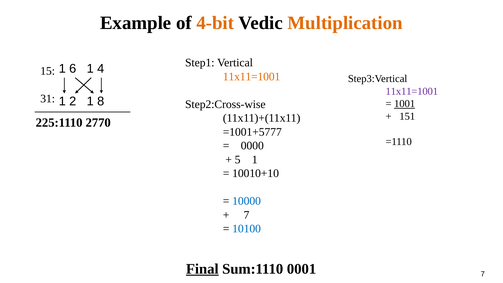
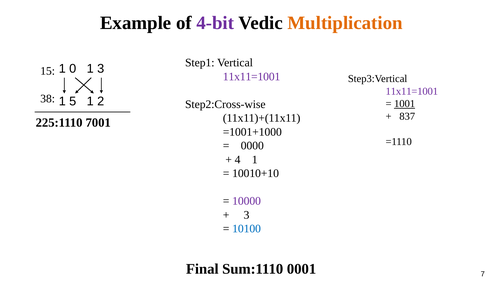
4-bit colour: orange -> purple (215, 23)
6: 6 -> 0 (73, 69)
1 4: 4 -> 3 (101, 69)
11x11=1001 colour: orange -> purple (252, 77)
31: 31 -> 38 (48, 99)
2: 2 -> 5 (73, 101)
8: 8 -> 2 (101, 101)
151: 151 -> 837 (407, 116)
2770: 2770 -> 7001 (98, 123)
=1001+5777: =1001+5777 -> =1001+1000 (252, 132)
5: 5 -> 4 (238, 160)
10000 colour: blue -> purple (247, 201)
7: 7 -> 3 (247, 215)
Final underline: present -> none (202, 269)
